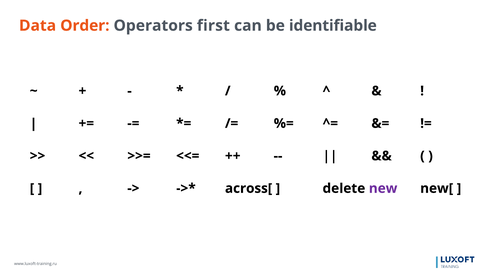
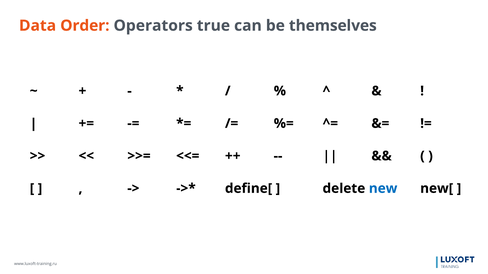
first: first -> true (213, 26)
identifiable: identifiable -> themselves (333, 26)
across[: across[ -> define[ (249, 189)
new colour: purple -> blue (383, 189)
